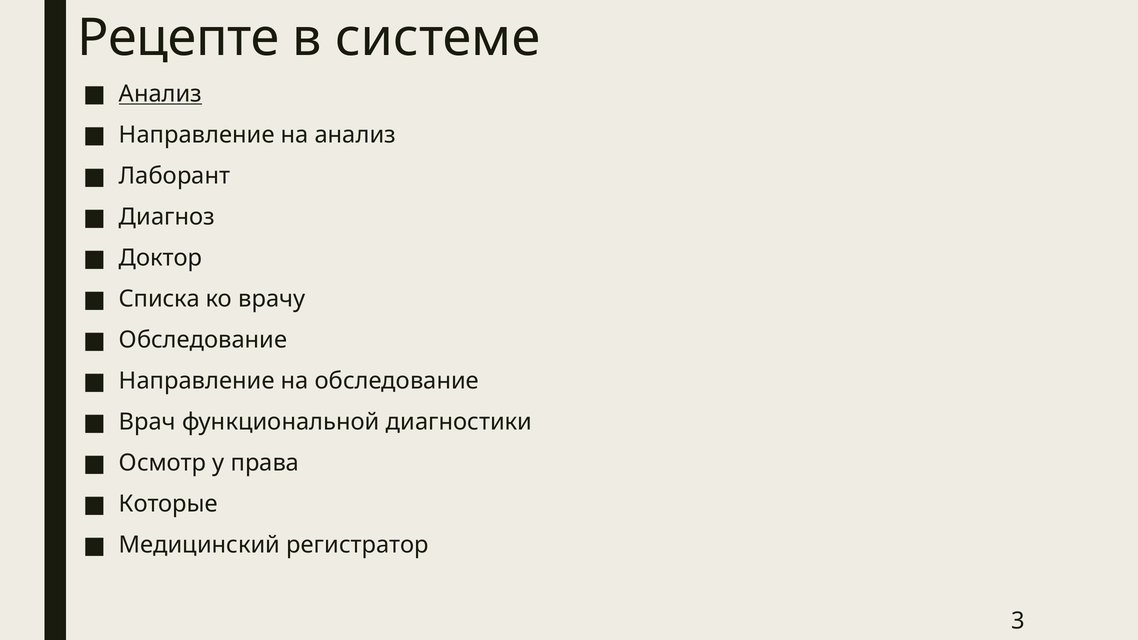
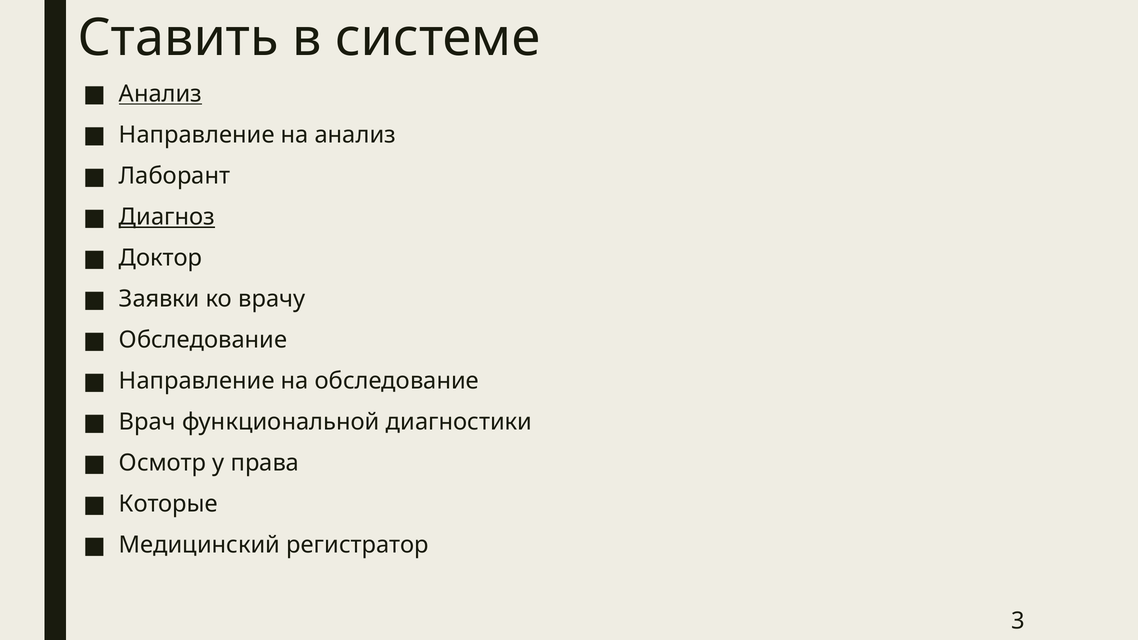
Рецепте: Рецепте -> Ставить (178, 38)
Диагноз underline: none -> present (167, 217)
Списка: Списка -> Заявки (159, 299)
